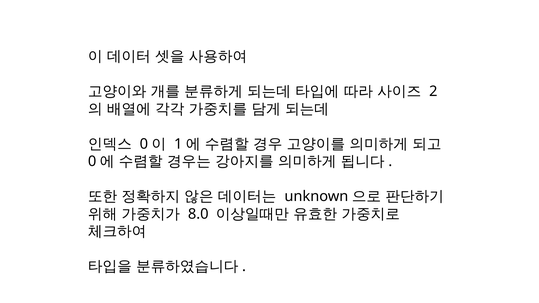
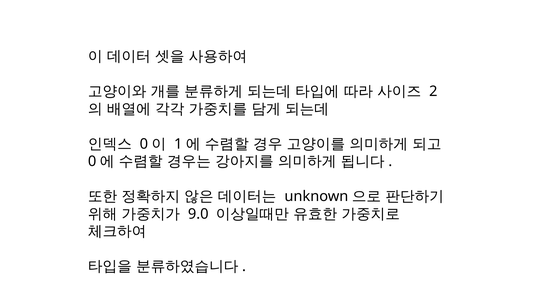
8.0: 8.0 -> 9.0 (198, 214)
